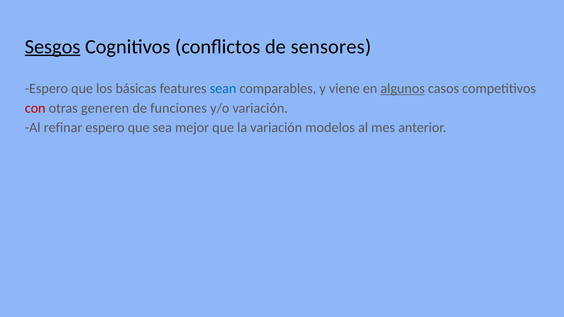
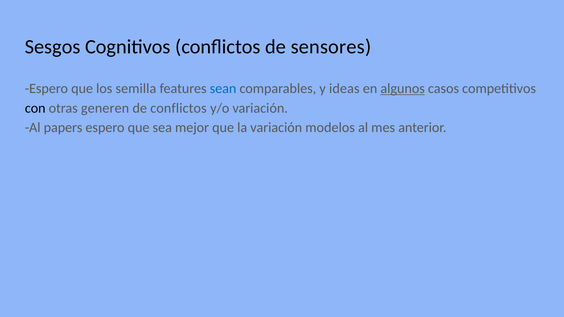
Sesgos underline: present -> none (53, 47)
básicas: básicas -> semilla (136, 89)
viene: viene -> ideas (344, 89)
con colour: red -> black (35, 108)
de funciones: funciones -> conflictos (178, 108)
refinar: refinar -> papers (63, 128)
